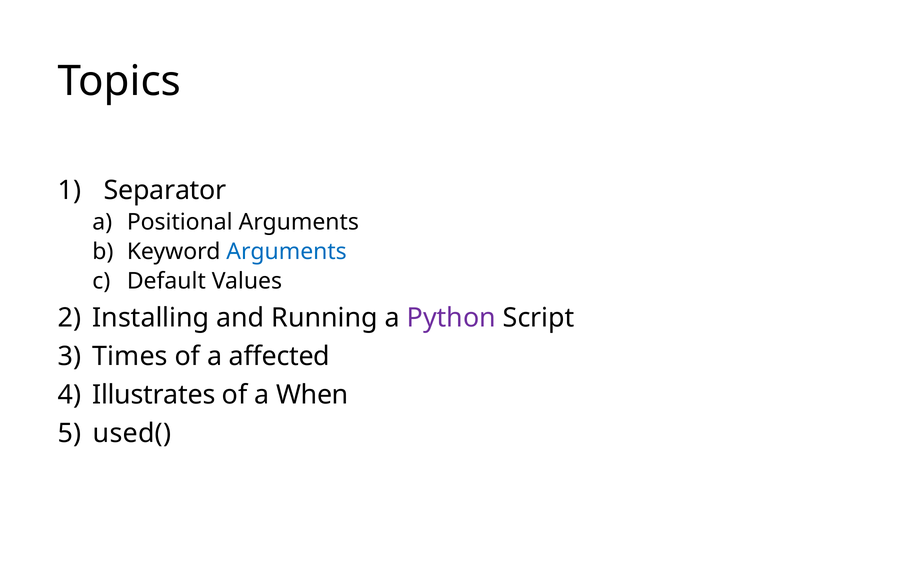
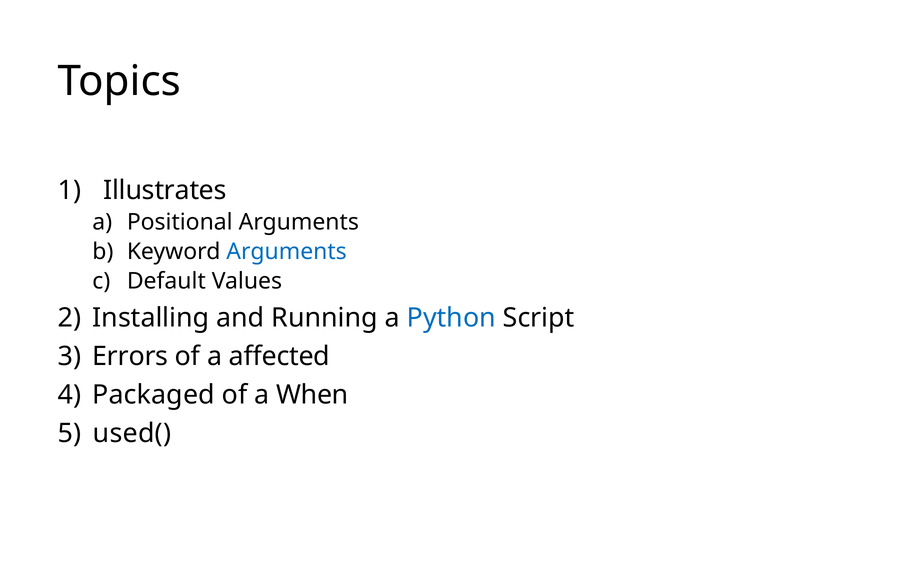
Separator: Separator -> Illustrates (165, 190)
Python colour: purple -> blue (451, 318)
Times: Times -> Errors (130, 356)
Illustrates: Illustrates -> Packaged (154, 395)
